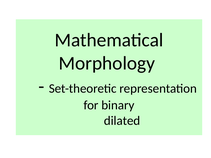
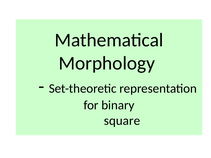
dilated: dilated -> square (122, 121)
